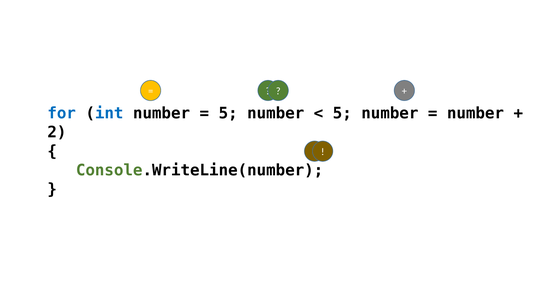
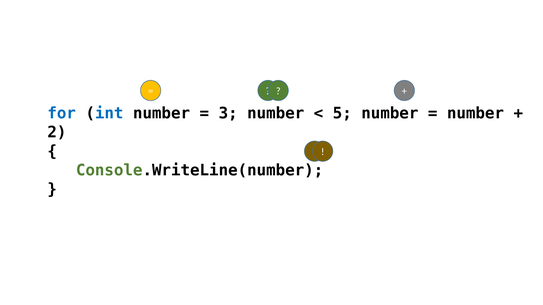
5: 5 -> 3 (228, 113)
